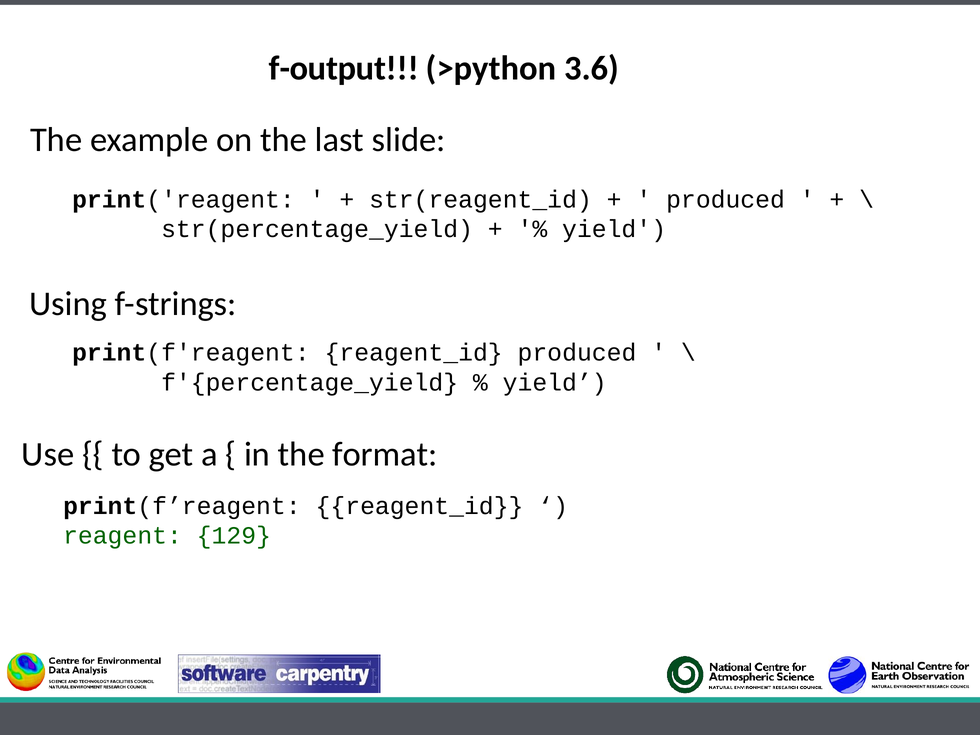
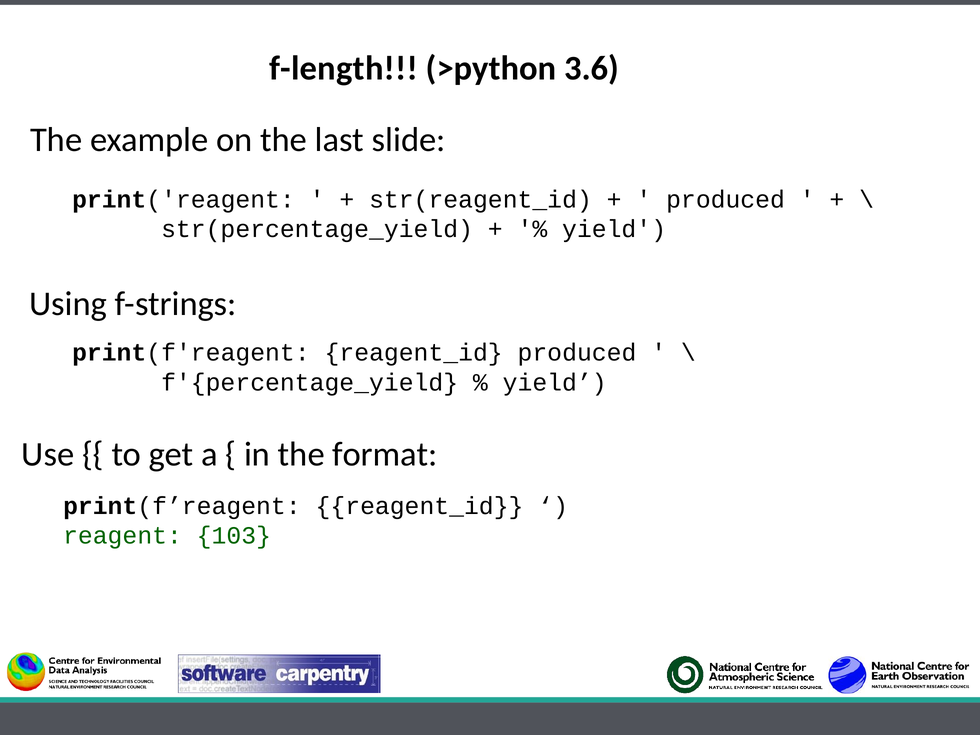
f-output: f-output -> f-length (344, 69)
129: 129 -> 103 (234, 536)
